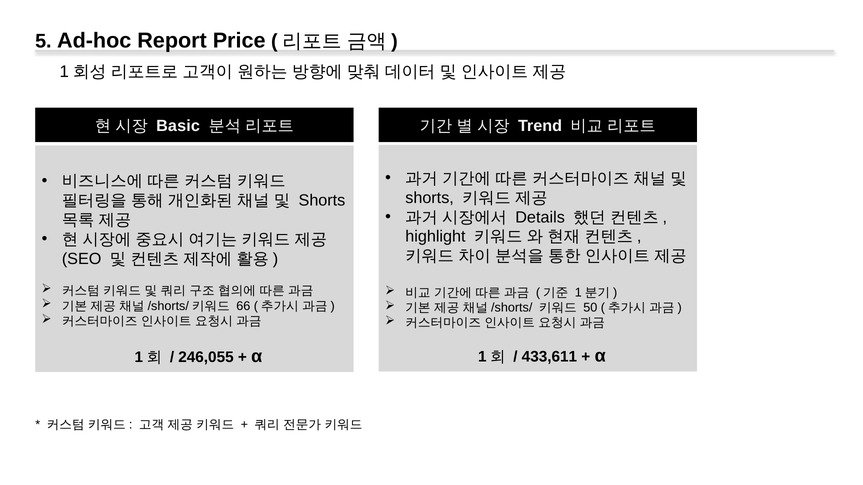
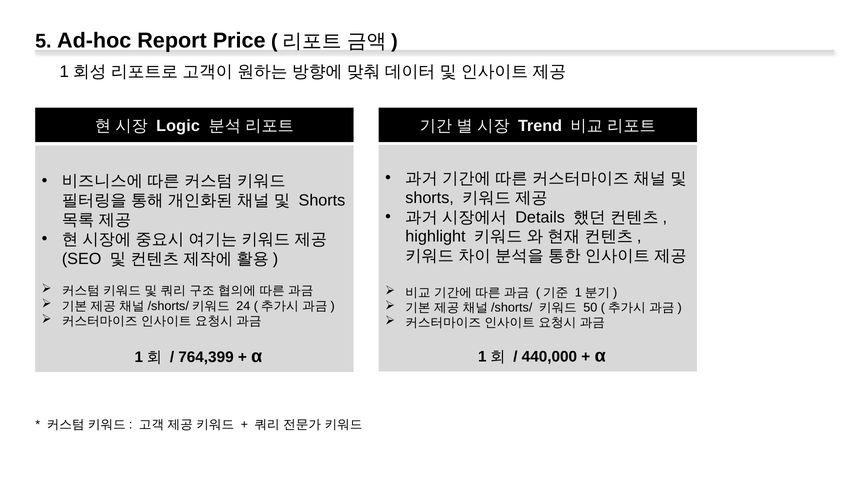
Basic: Basic -> Logic (178, 126)
66: 66 -> 24 (243, 306)
433,611: 433,611 -> 440,000 (549, 357)
246,055: 246,055 -> 764,399 (206, 358)
